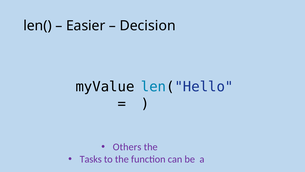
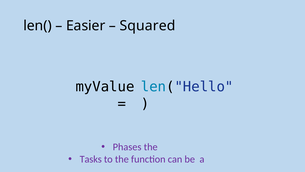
Decision: Decision -> Squared (148, 26)
Others: Others -> Phases (127, 147)
